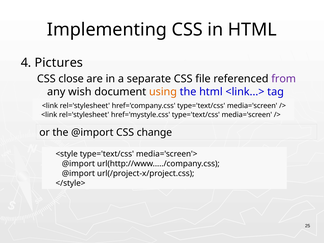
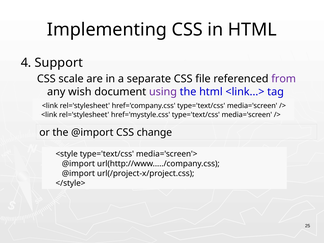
Pictures: Pictures -> Support (59, 63)
close: close -> scale (71, 79)
using colour: orange -> purple (163, 92)
